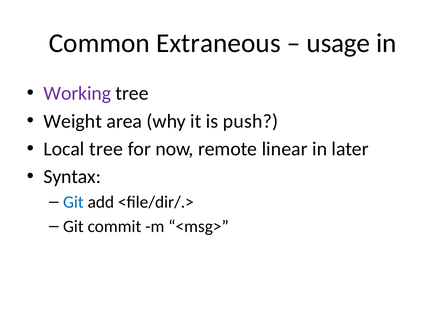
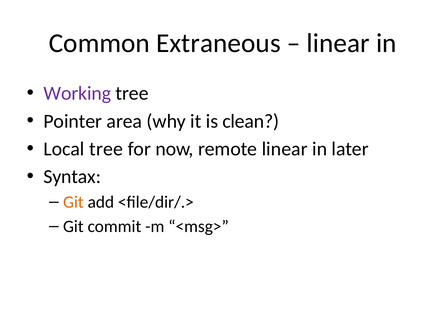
usage: usage -> linear (338, 43)
Weight: Weight -> Pointer (73, 121)
push: push -> clean (251, 121)
Git colour: blue -> orange (73, 202)
